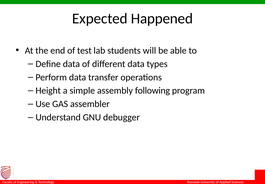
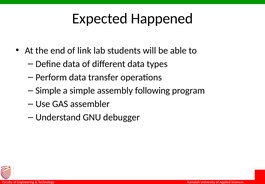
test: test -> link (84, 50)
Height: Height -> Simple (48, 90)
